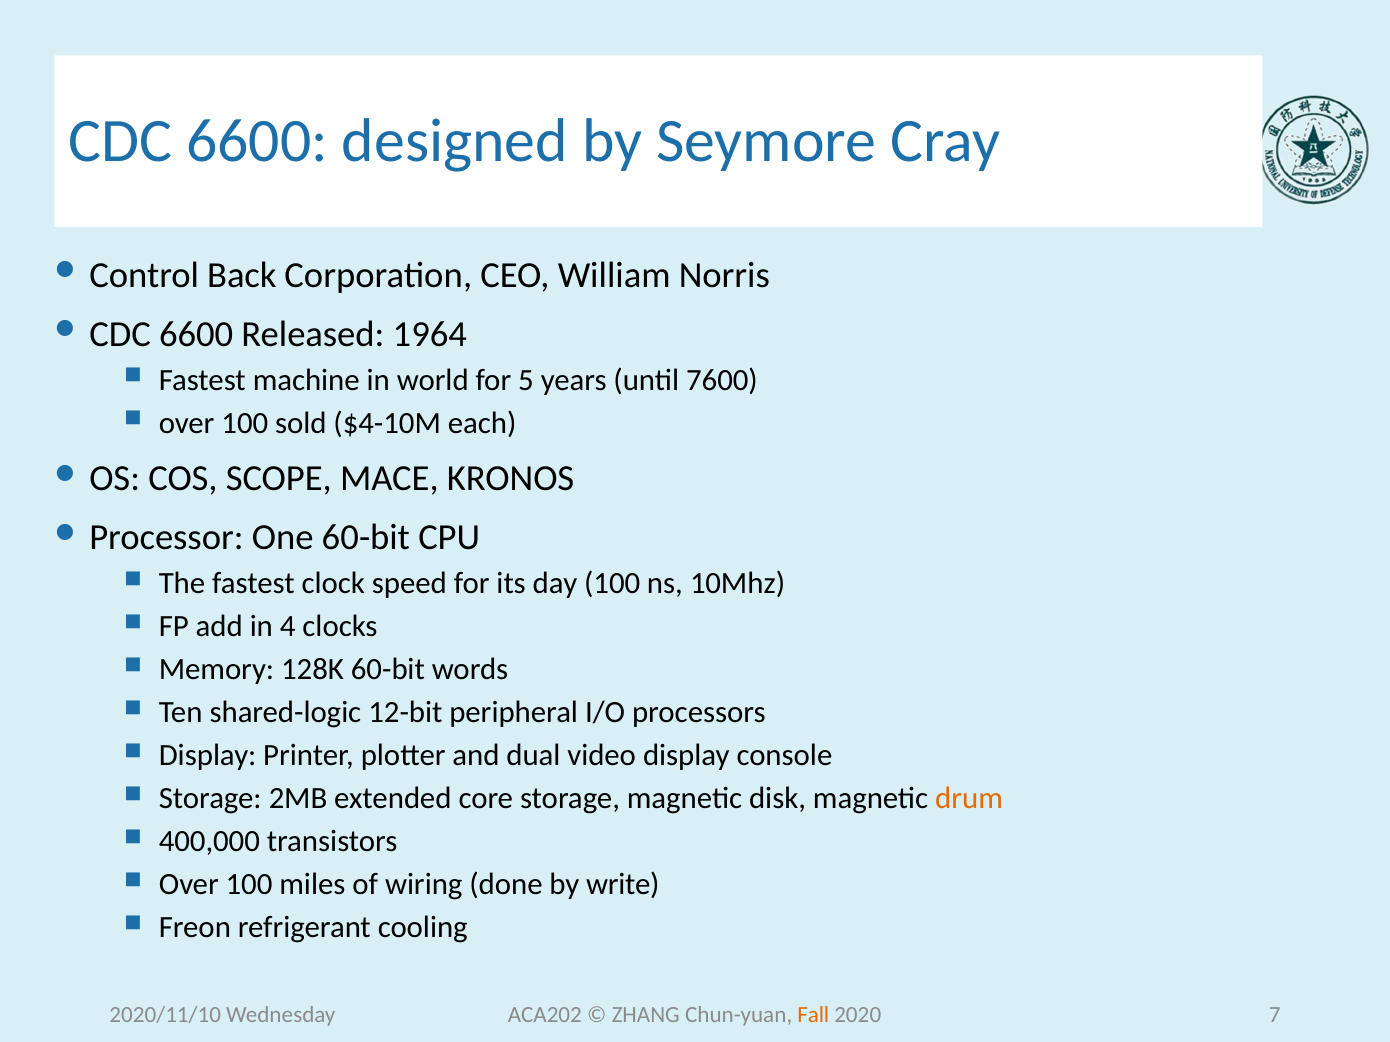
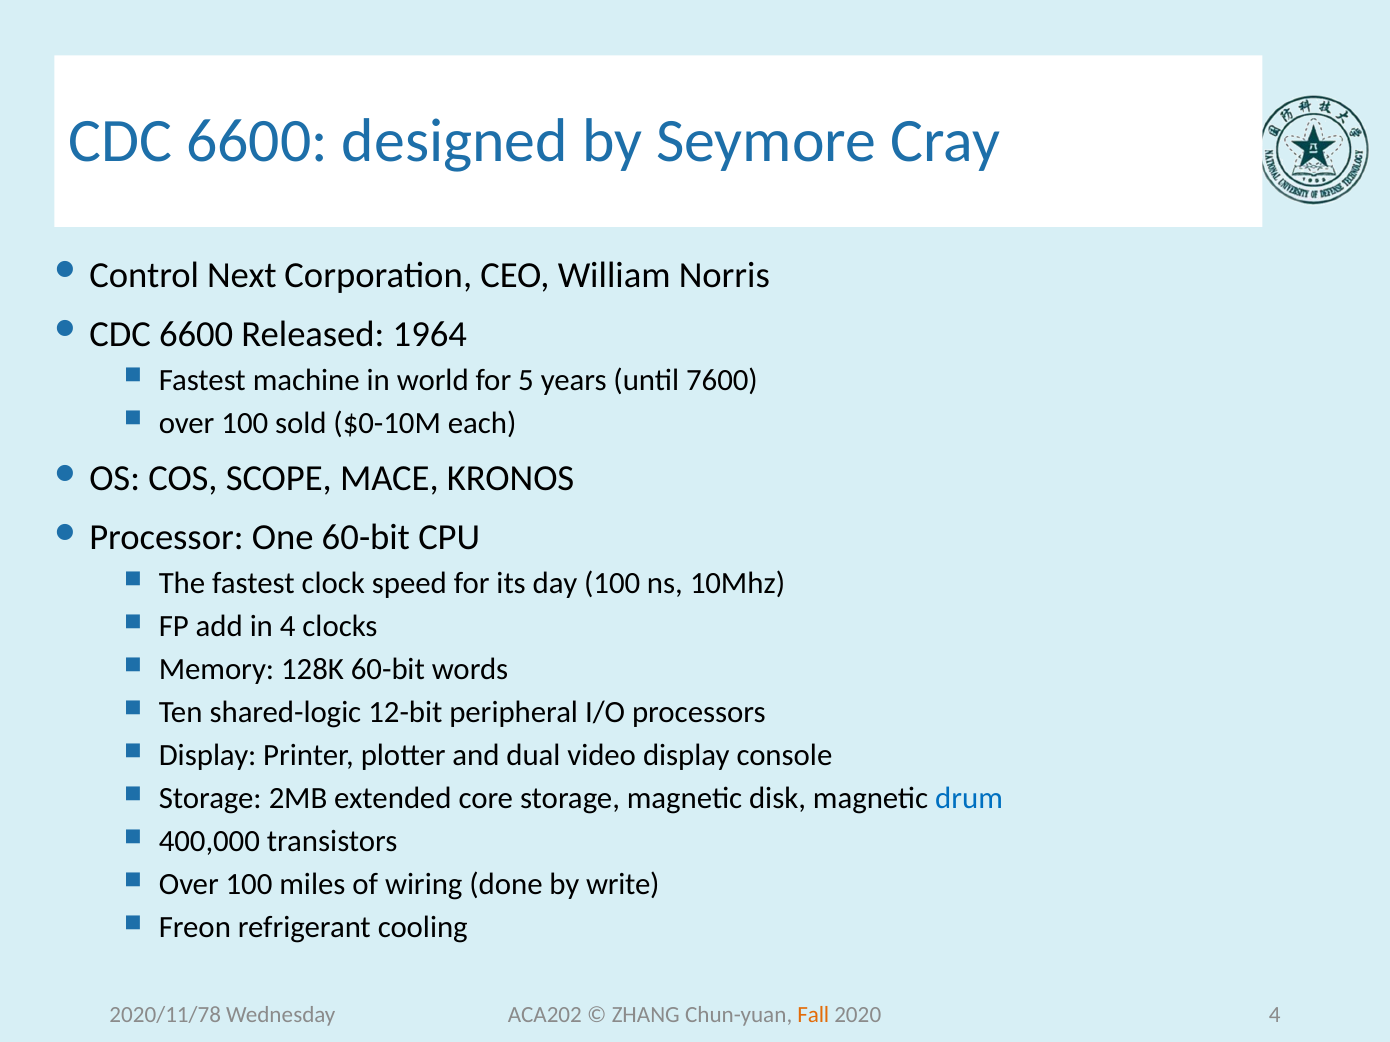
Back: Back -> Next (242, 275)
$4-10M: $4-10M -> $0-10M (387, 423)
drum colour: orange -> blue (969, 799)
2020 7: 7 -> 4 (1275, 1015)
2020/11/10: 2020/11/10 -> 2020/11/78 (165, 1016)
